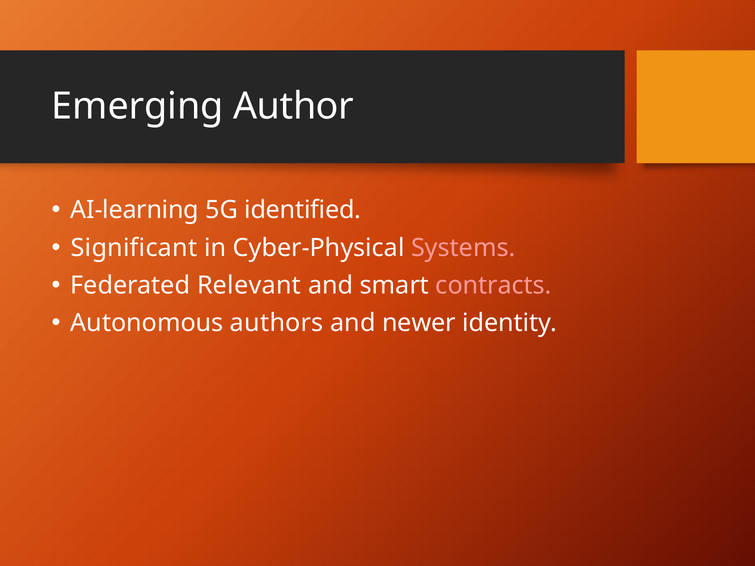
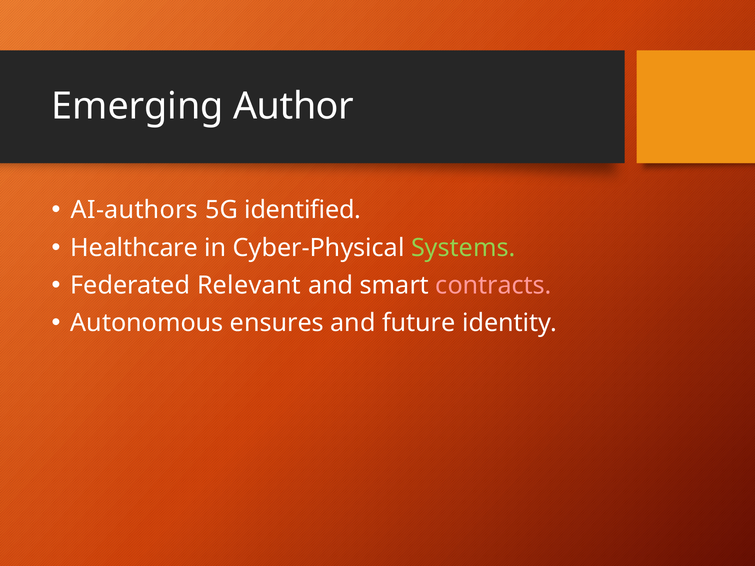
AI-learning: AI-learning -> AI-authors (134, 210)
Significant: Significant -> Healthcare (134, 248)
Systems colour: pink -> light green (463, 248)
authors: authors -> ensures (277, 323)
newer: newer -> future (419, 323)
